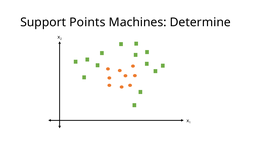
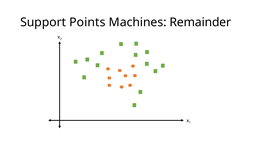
Determine: Determine -> Remainder (200, 22)
